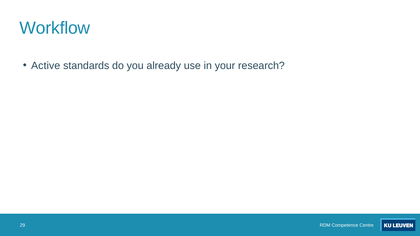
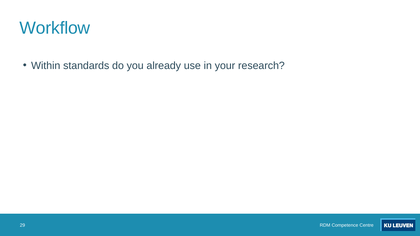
Active: Active -> Within (46, 66)
